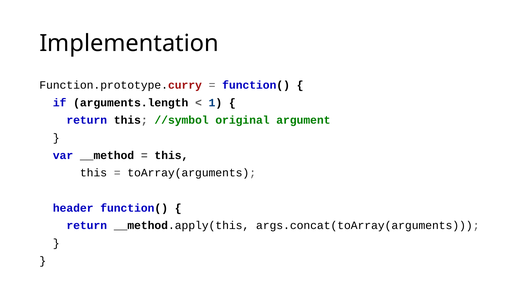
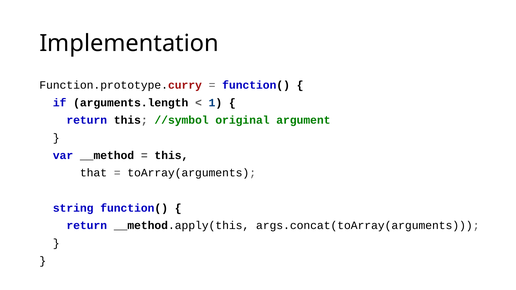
this: this -> that (94, 173)
header: header -> string (73, 208)
